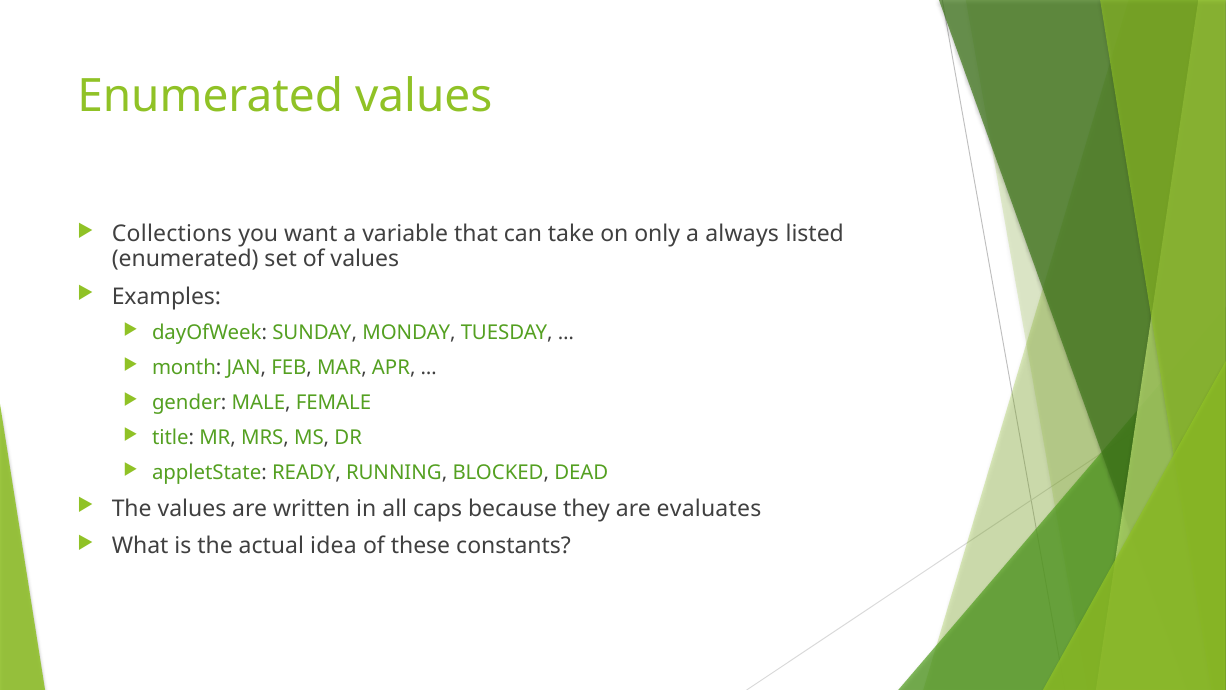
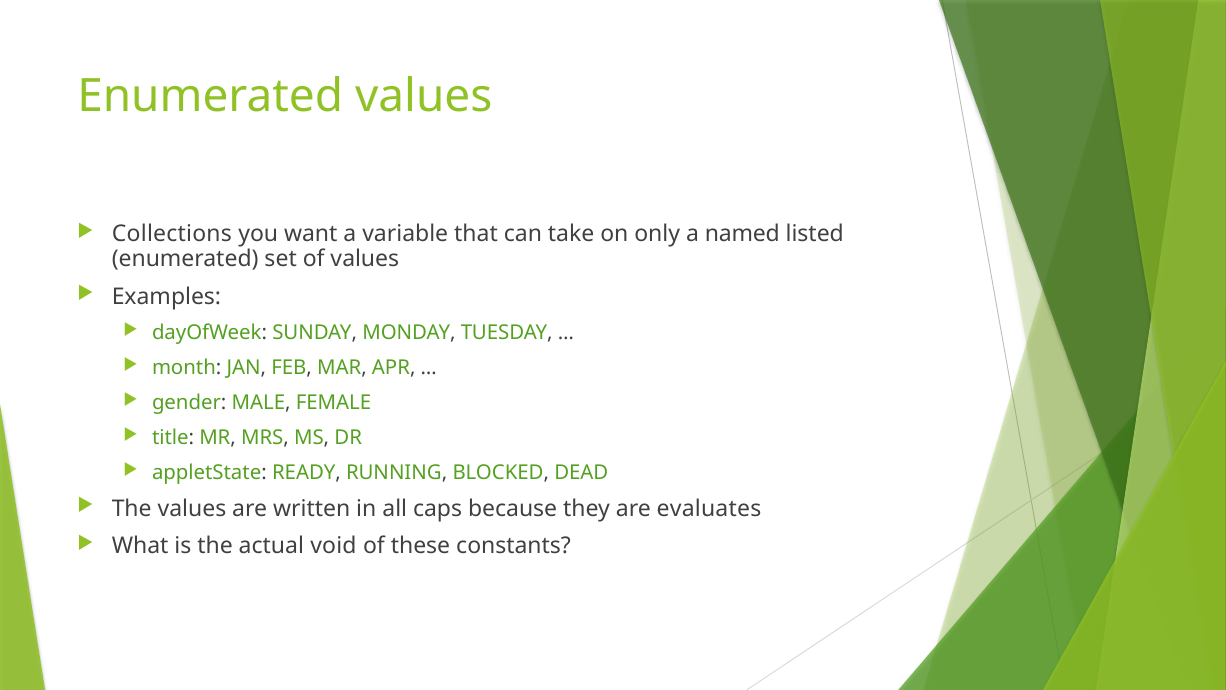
always: always -> named (742, 234)
idea: idea -> void (333, 546)
